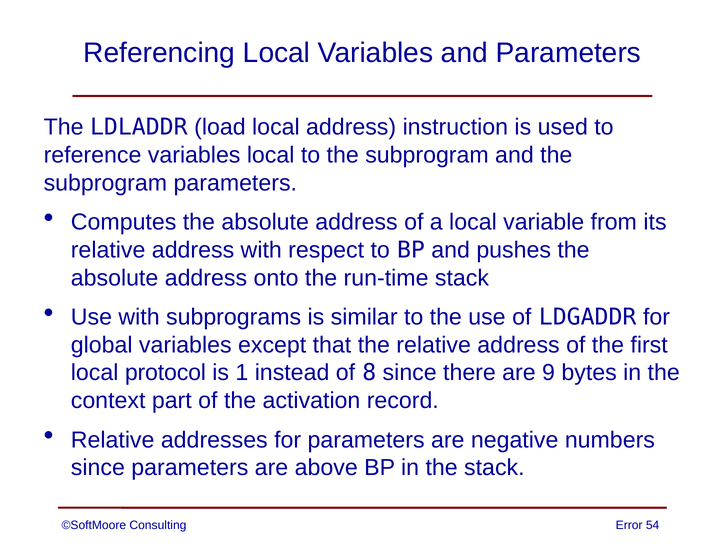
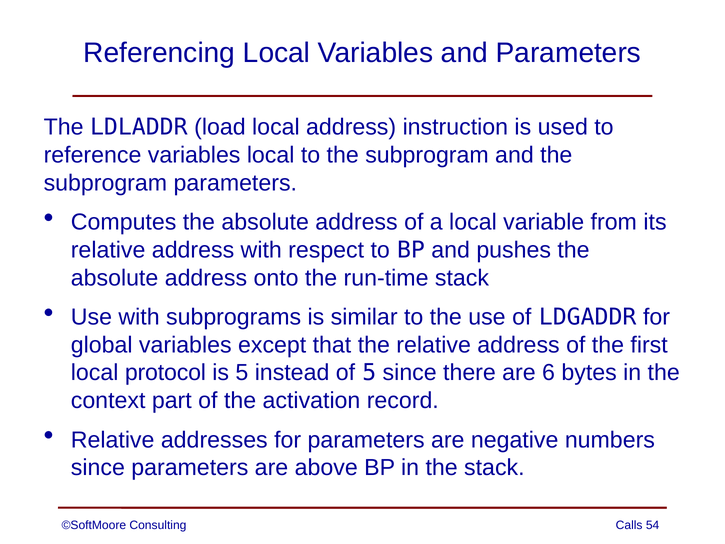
is 1: 1 -> 5 (242, 373)
of 8: 8 -> 5 (369, 373)
9: 9 -> 6 (549, 373)
Error: Error -> Calls (629, 525)
